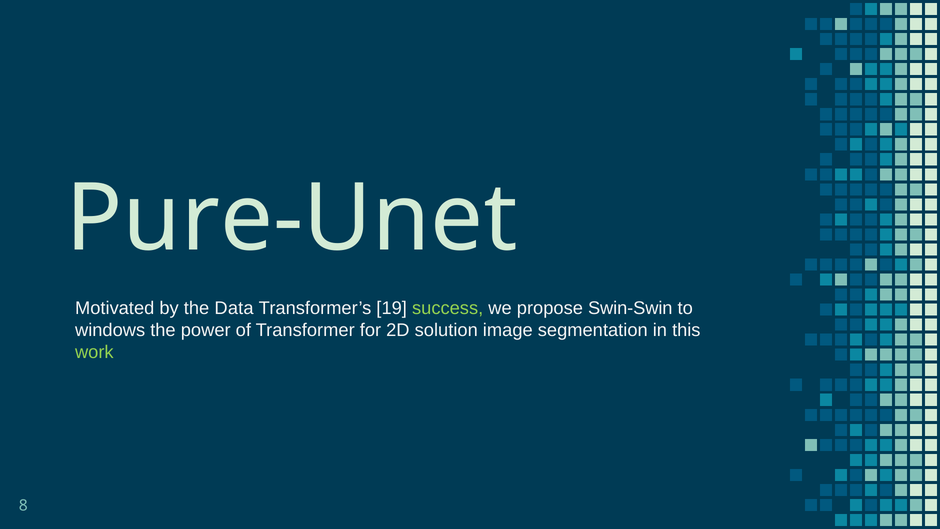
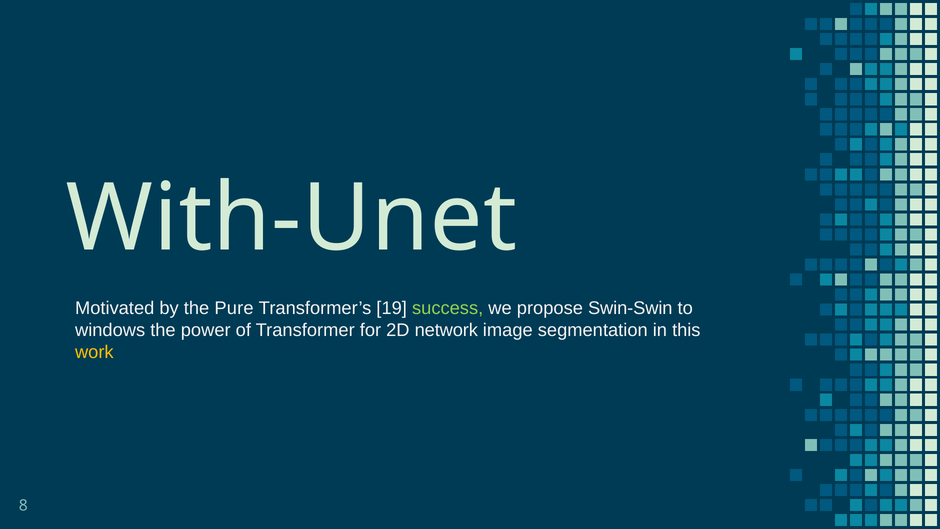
Pure-Unet: Pure-Unet -> With-Unet (292, 219)
Data: Data -> Pure (234, 308)
solution: solution -> network (446, 330)
work colour: light green -> yellow (94, 352)
